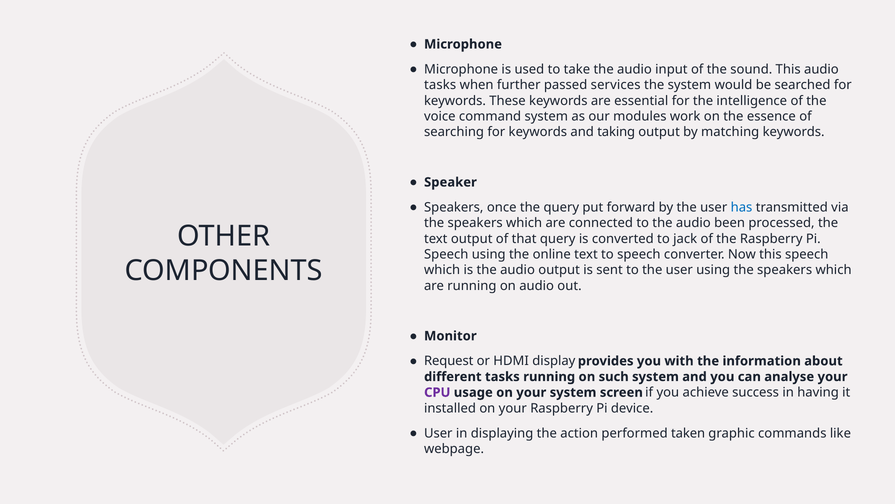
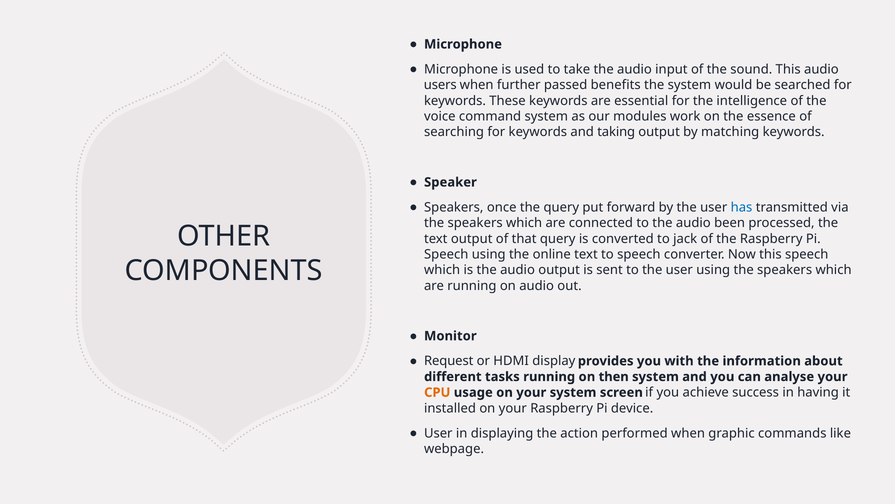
tasks: tasks -> users (440, 85)
services: services -> benefits (616, 85)
such: such -> then (614, 376)
CPU colour: purple -> orange (437, 392)
performed taken: taken -> when (688, 433)
